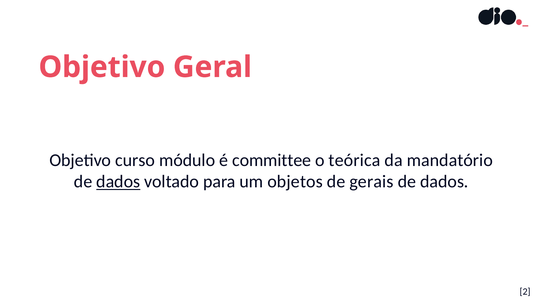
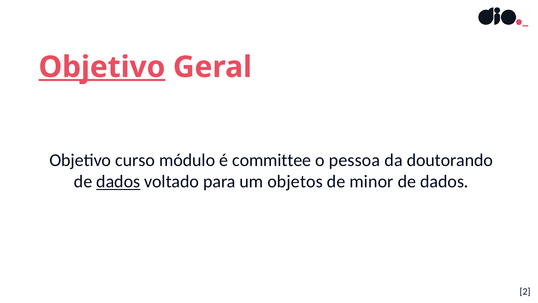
Objetivo underline: none -> present (102, 67)
teórica: teórica -> pessoa (354, 160)
mandatório: mandatório -> doutorando (450, 160)
gerais: gerais -> minor (371, 182)
